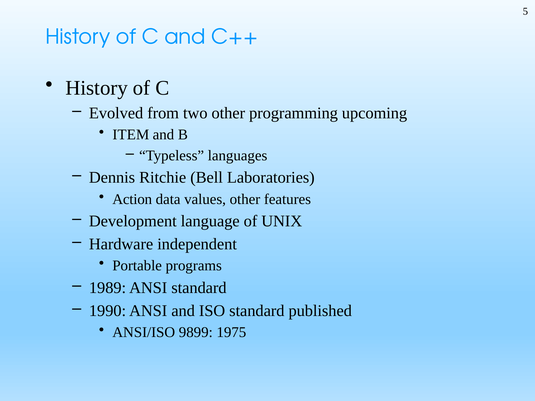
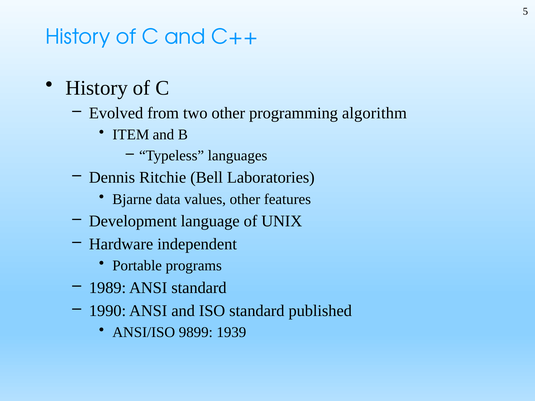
upcoming: upcoming -> algorithm (374, 113)
Action: Action -> Bjarne (132, 199)
1975: 1975 -> 1939 (231, 332)
